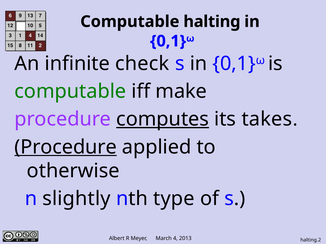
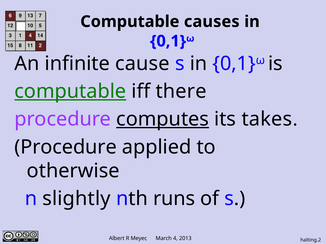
halting: halting -> causes (212, 22)
check: check -> cause (142, 64)
computable underline: none -> present (70, 91)
make: make -> there (181, 91)
Procedure underline: present -> none (66, 147)
type: type -> runs (174, 199)
